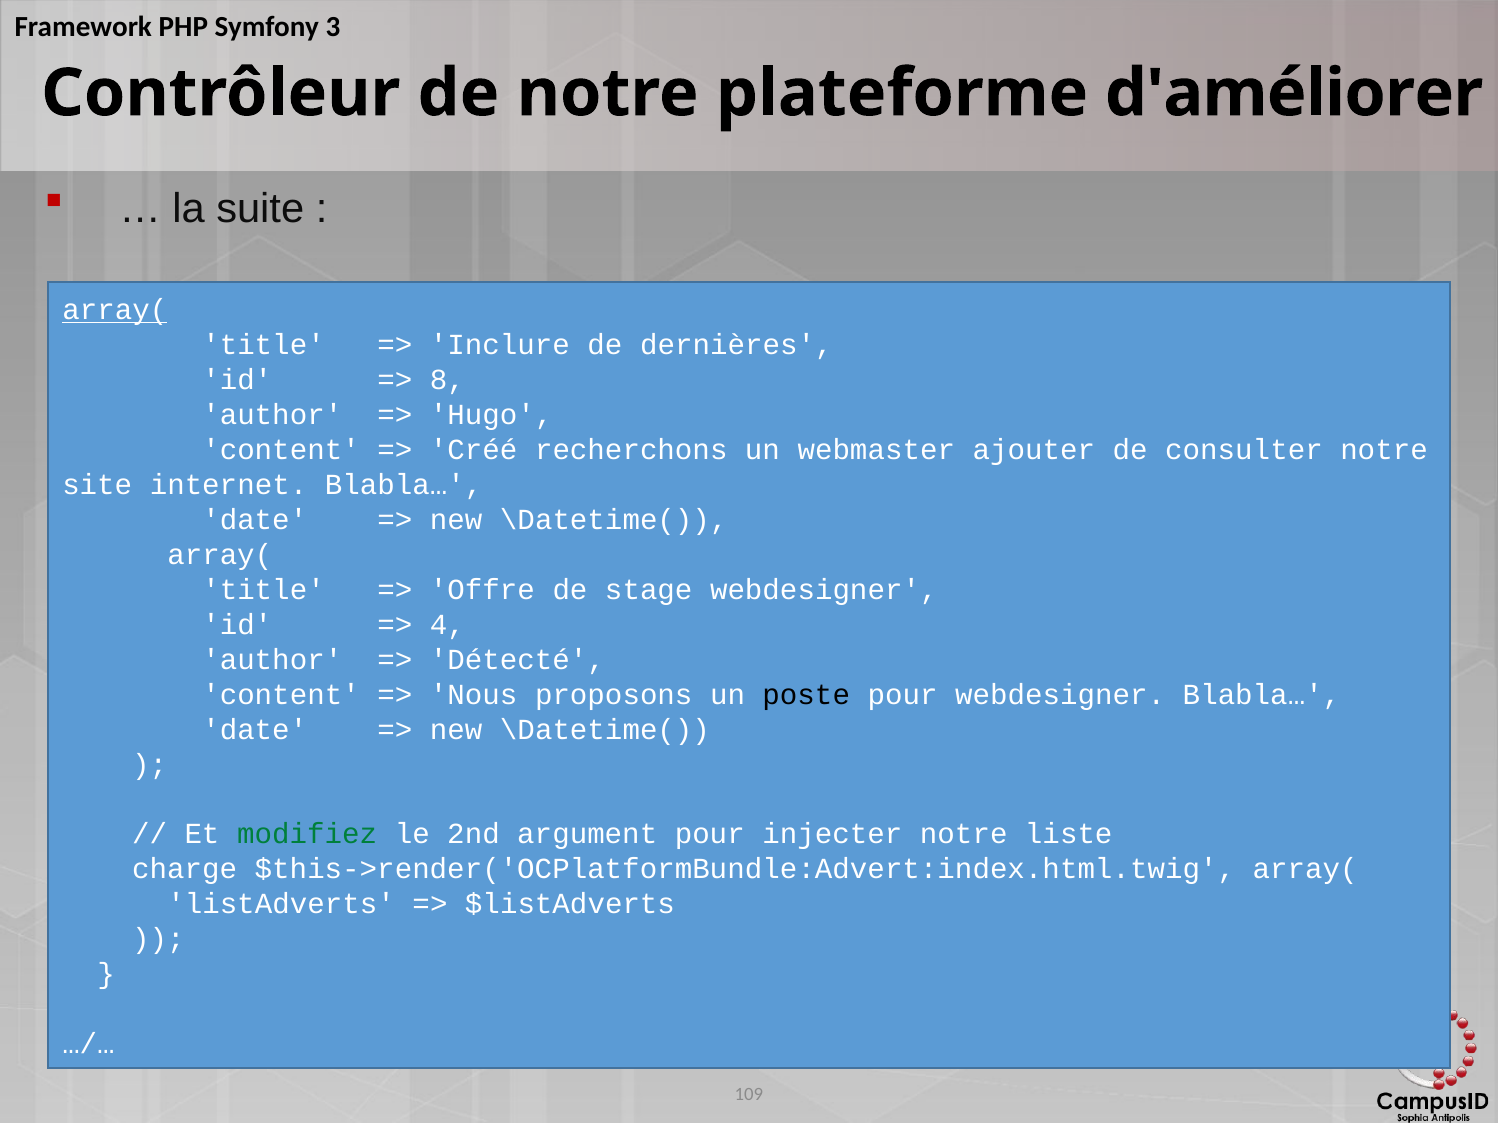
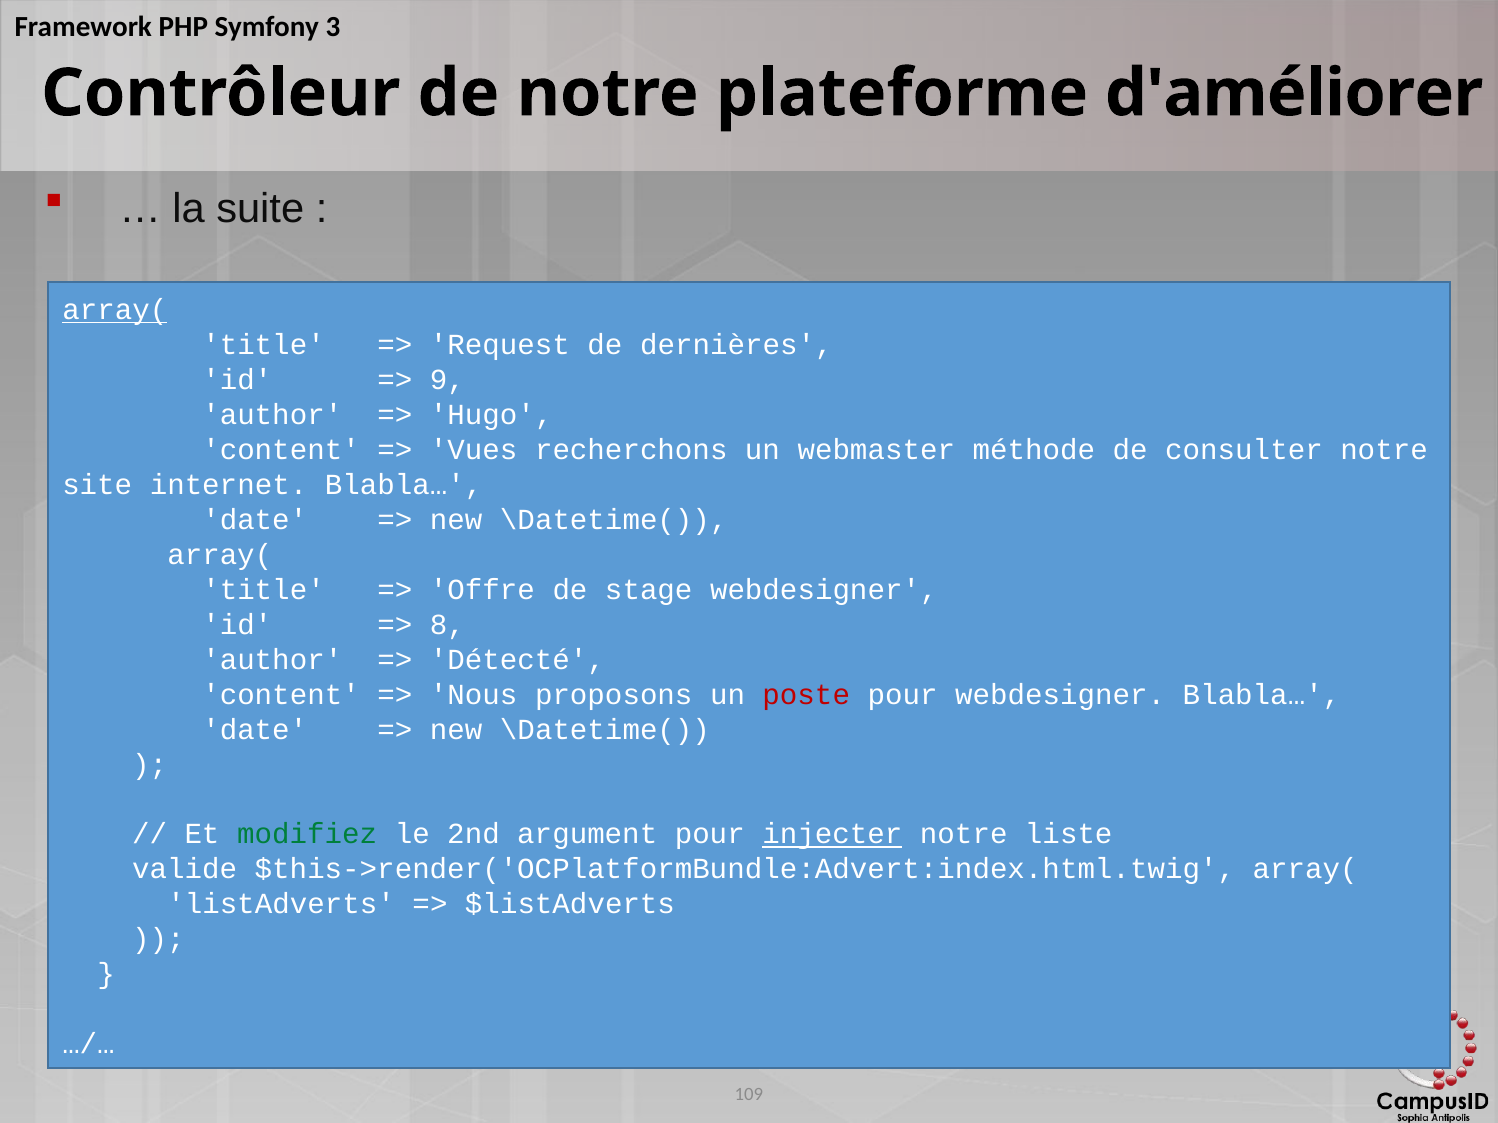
Inclure: Inclure -> Request (500, 345)
8: 8 -> 9 (447, 380)
Créé: Créé -> Vues (474, 450)
ajouter: ajouter -> méthode (1034, 450)
4: 4 -> 8 (447, 625)
poste colour: black -> red (806, 695)
injecter underline: none -> present (832, 835)
charge: charge -> valide (185, 870)
